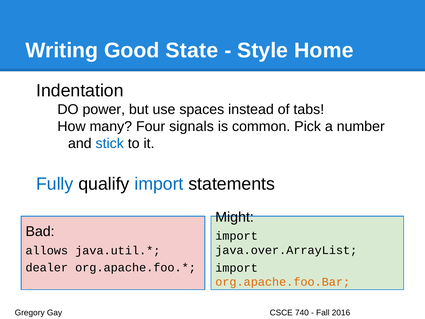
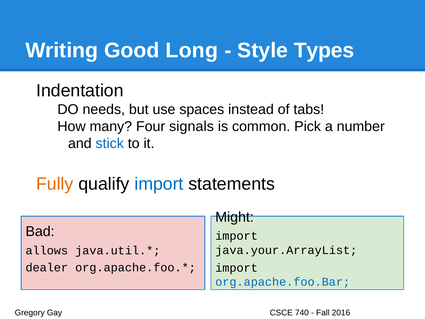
State: State -> Long (192, 50)
Home: Home -> Types (324, 50)
power: power -> needs (104, 109)
Fully colour: blue -> orange (55, 184)
java.over.ArrayList: java.over.ArrayList -> java.your.ArrayList (286, 250)
org.apache.foo.Bar colour: orange -> blue (283, 282)
